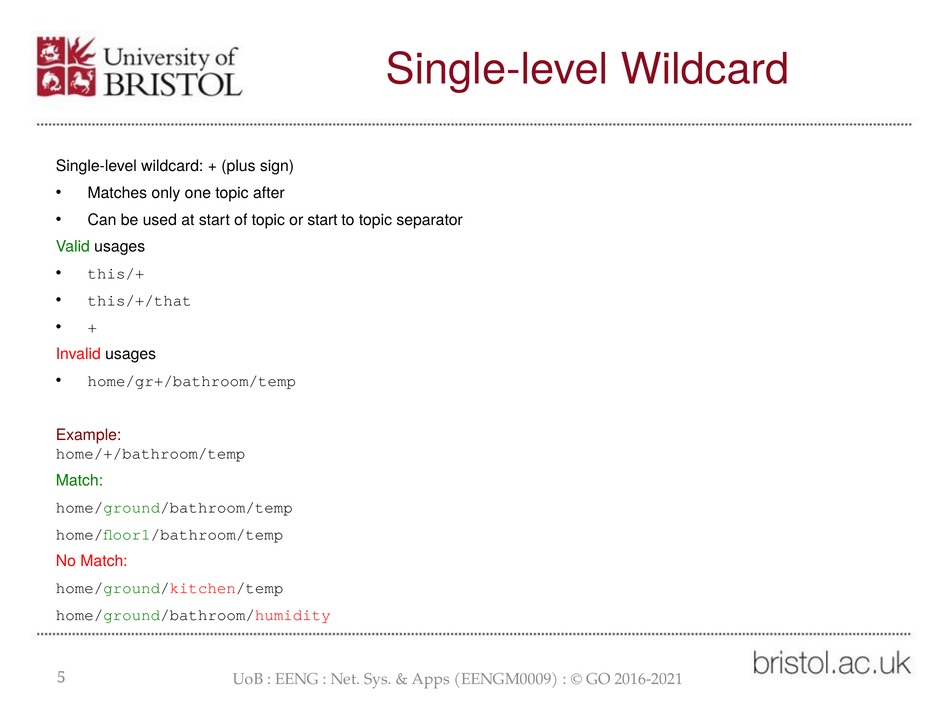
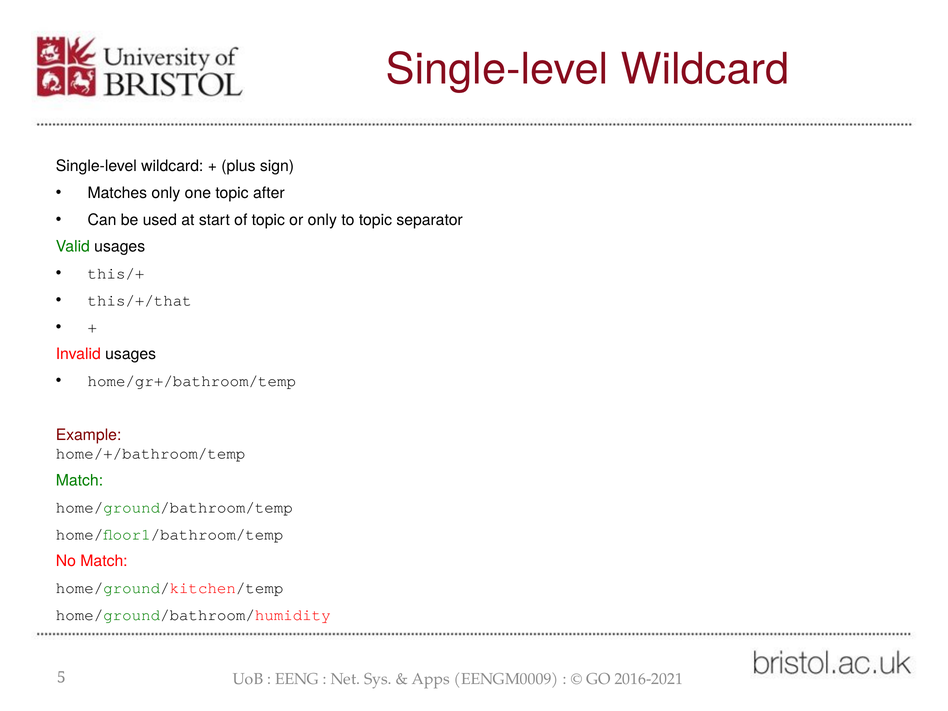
or start: start -> only (322, 220)
